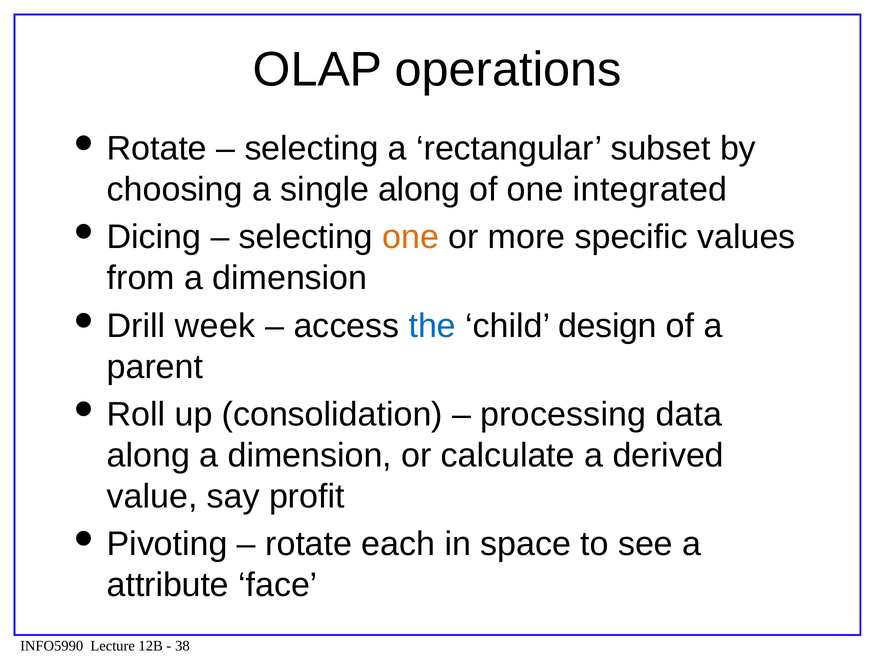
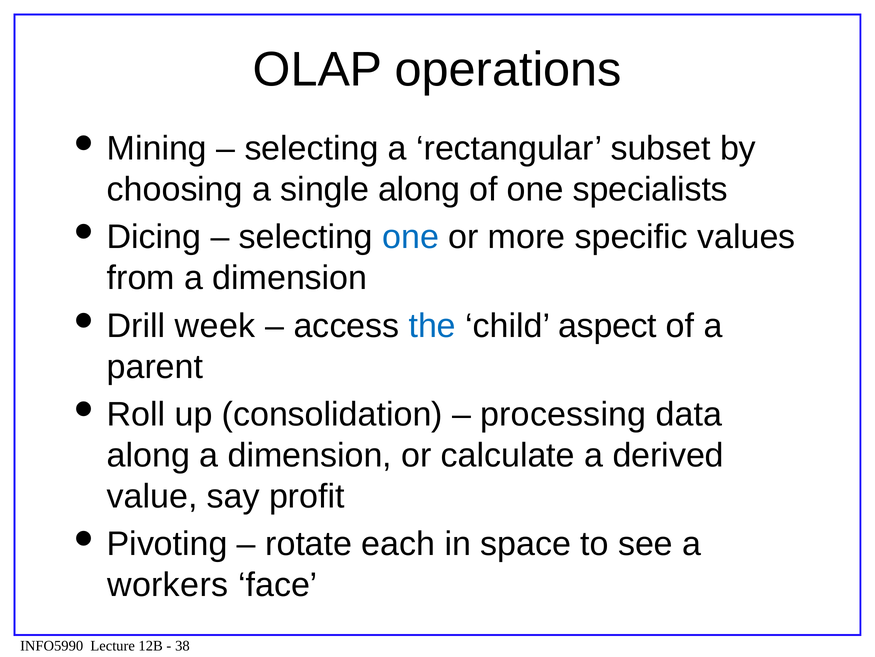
Rotate: Rotate -> Mining (157, 148)
integrated: integrated -> specialists (650, 189)
one colour: orange -> blue (411, 237)
design: design -> aspect (608, 326)
attribute: attribute -> workers (168, 584)
